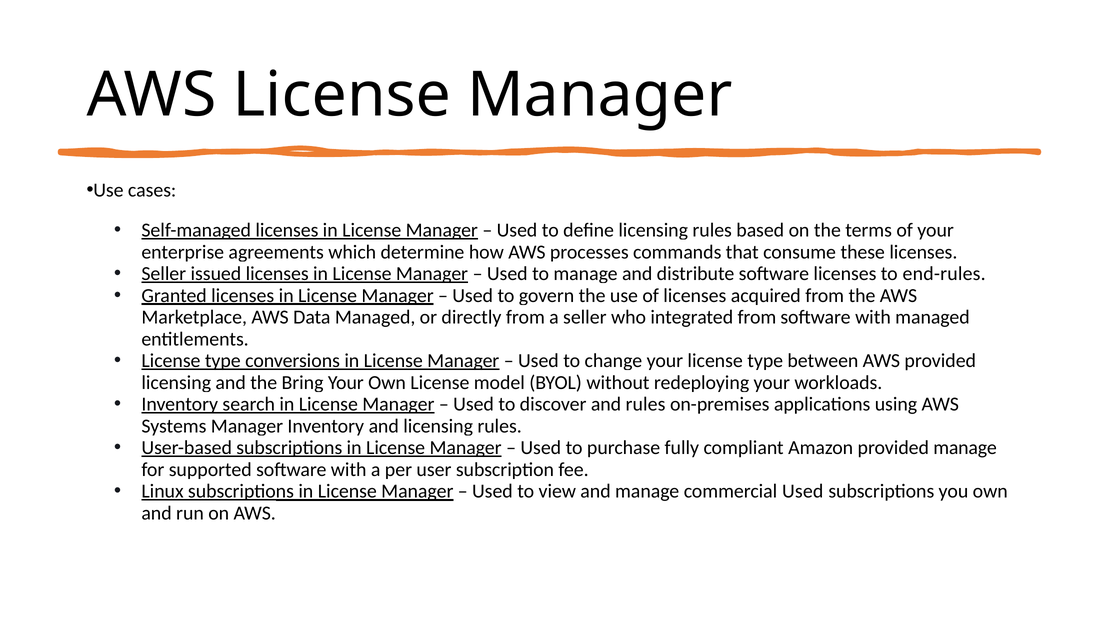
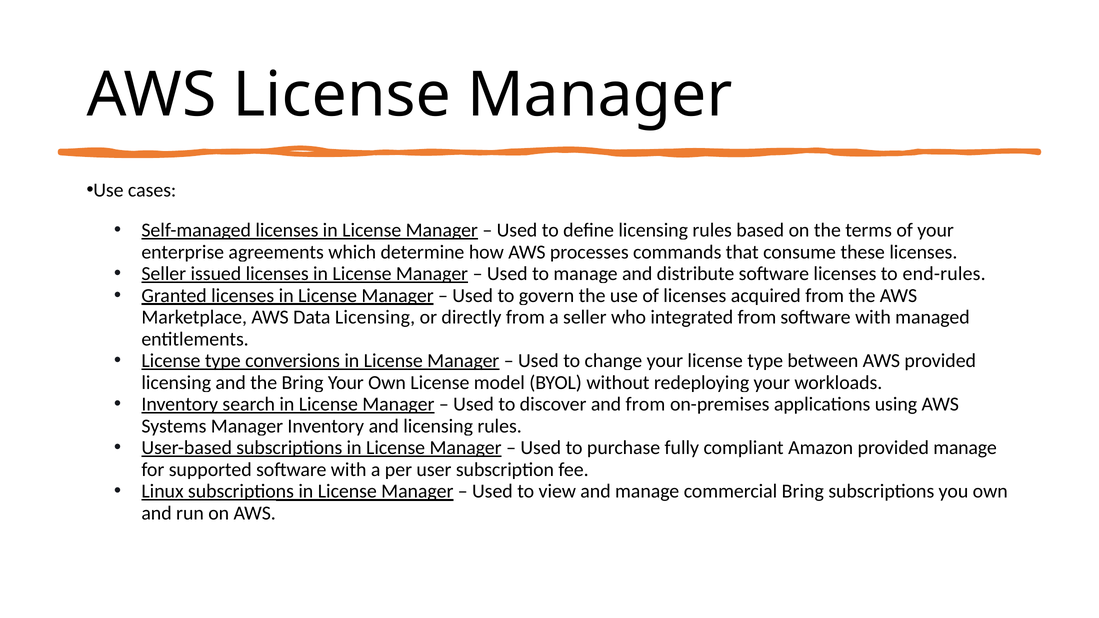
Data Managed: Managed -> Licensing (375, 317)
and rules: rules -> from (645, 404)
commercial Used: Used -> Bring (803, 492)
